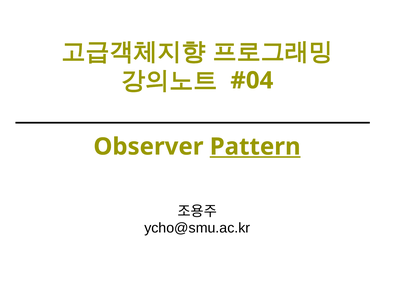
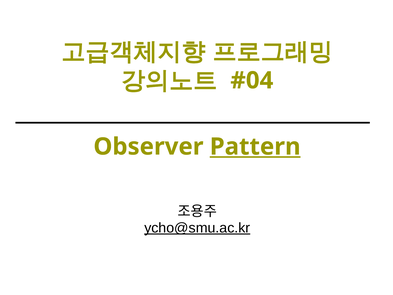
ycho@smu.ac.kr underline: none -> present (197, 228)
